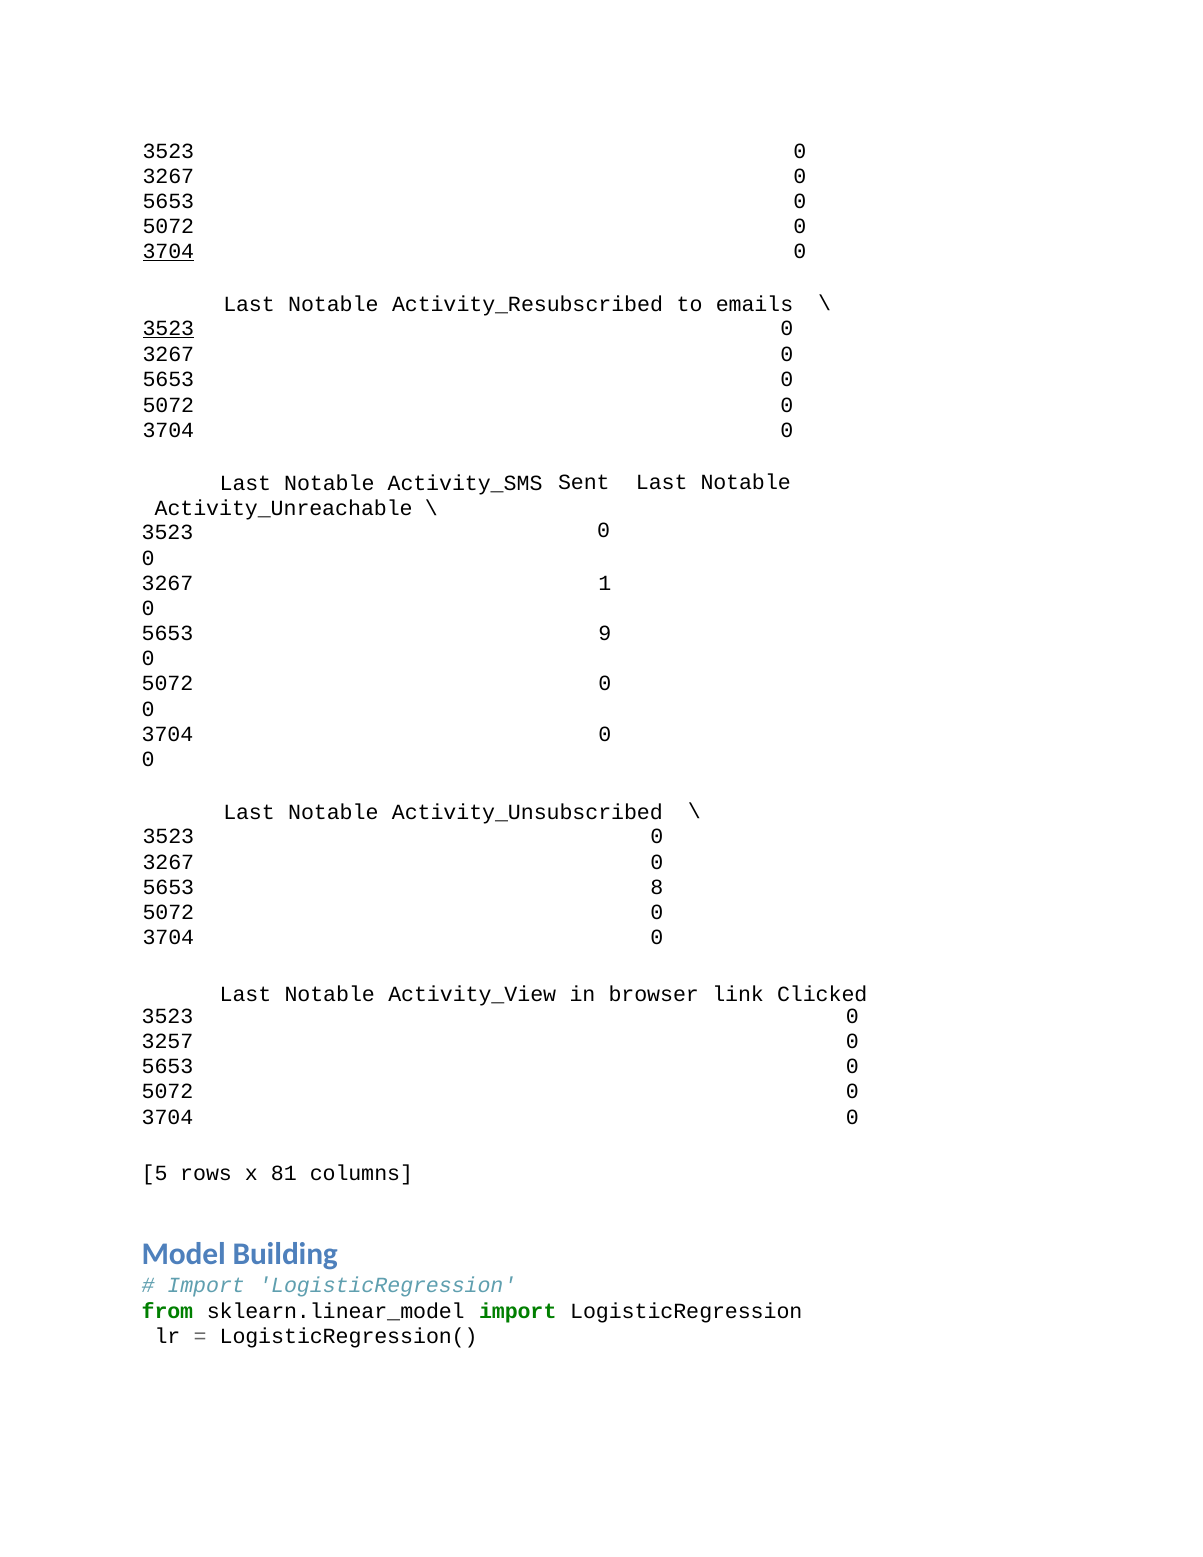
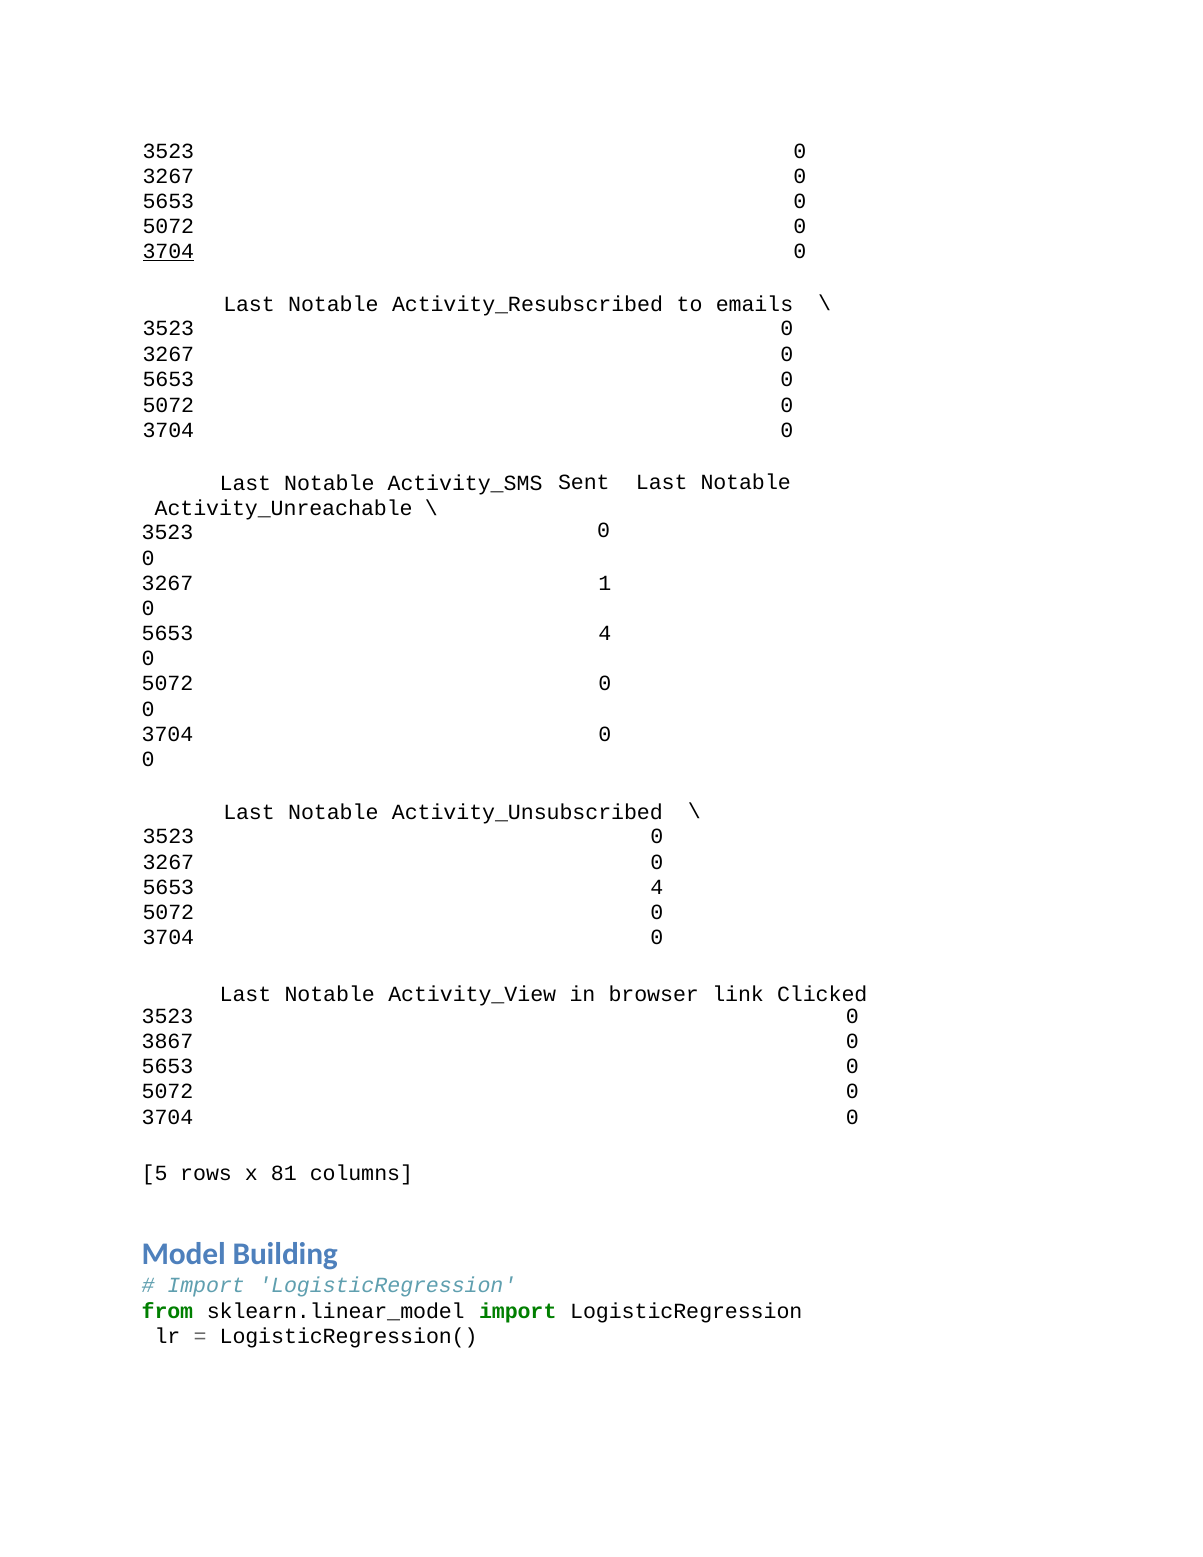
3523 underline: present -> none (168, 328)
9: 9 -> 4 (605, 633)
8: 8 -> 4 (657, 887)
3257: 3257 -> 3867 (168, 1041)
